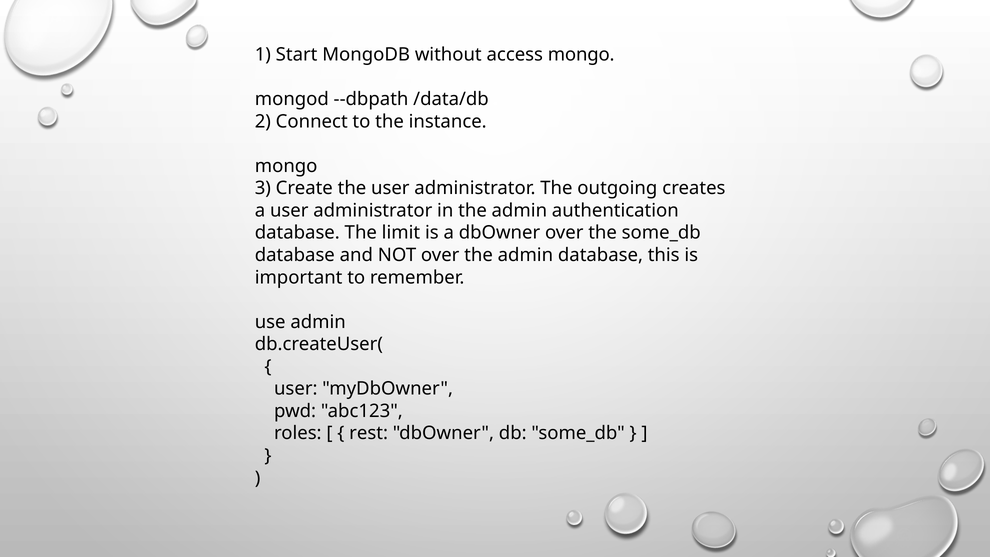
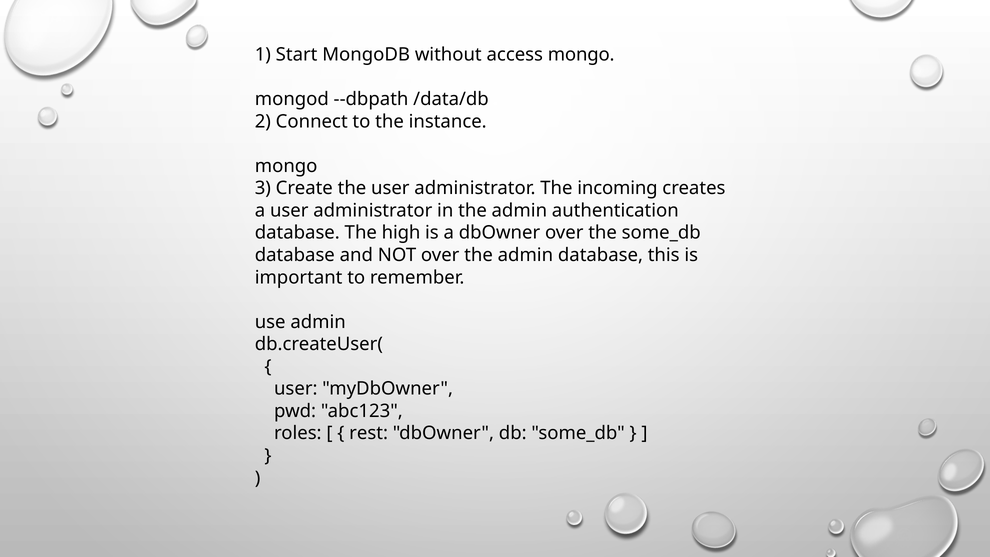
outgoing: outgoing -> incoming (617, 188)
limit: limit -> high (401, 233)
